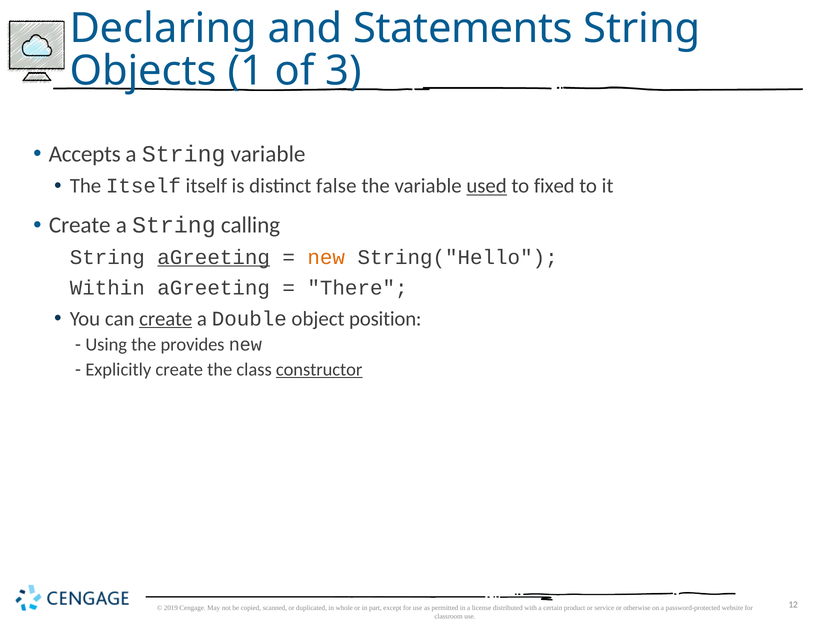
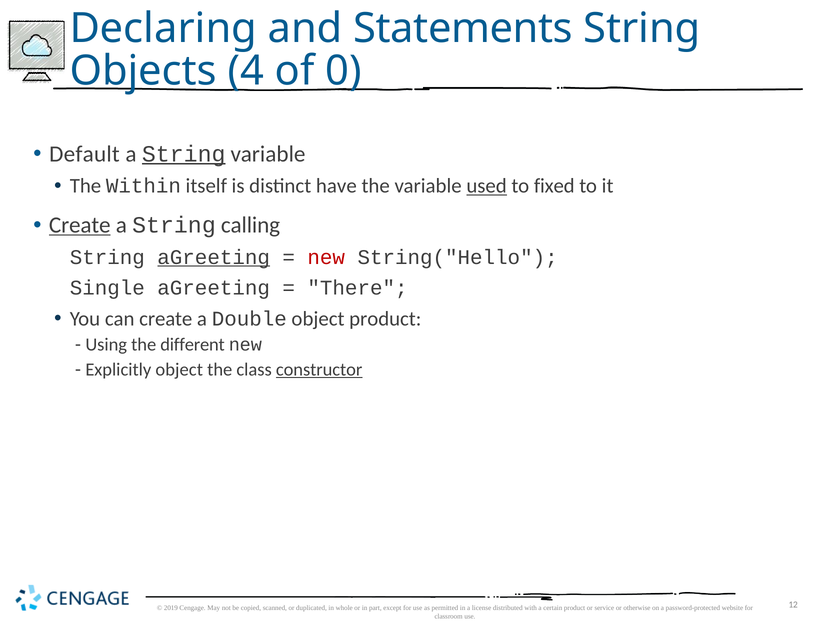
1: 1 -> 4 (246, 71)
3: 3 -> 0 (343, 71)
Accepts: Accepts -> Default (84, 154)
String underline: none -> present (184, 154)
The Itself: Itself -> Within (143, 186)
false: false -> have (336, 186)
Create underline: none -> present (80, 225)
new colour: orange -> red (326, 257)
Within: Within -> Single (107, 288)
create underline: present -> none (166, 318)
object position: position -> product (385, 318)
provides: provides -> different (193, 345)
Explicitly create: create -> object (179, 369)
